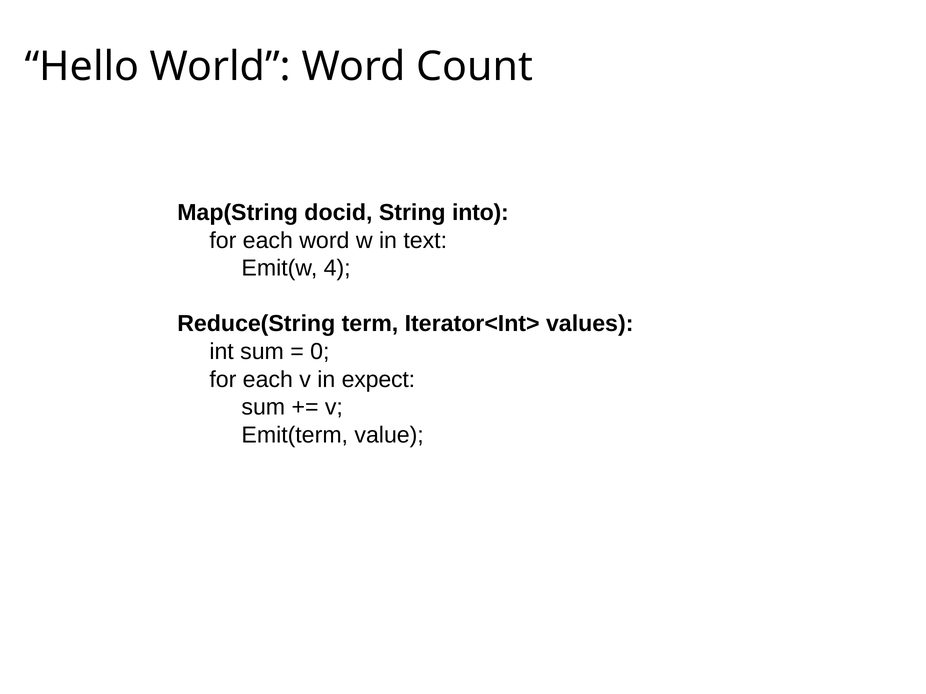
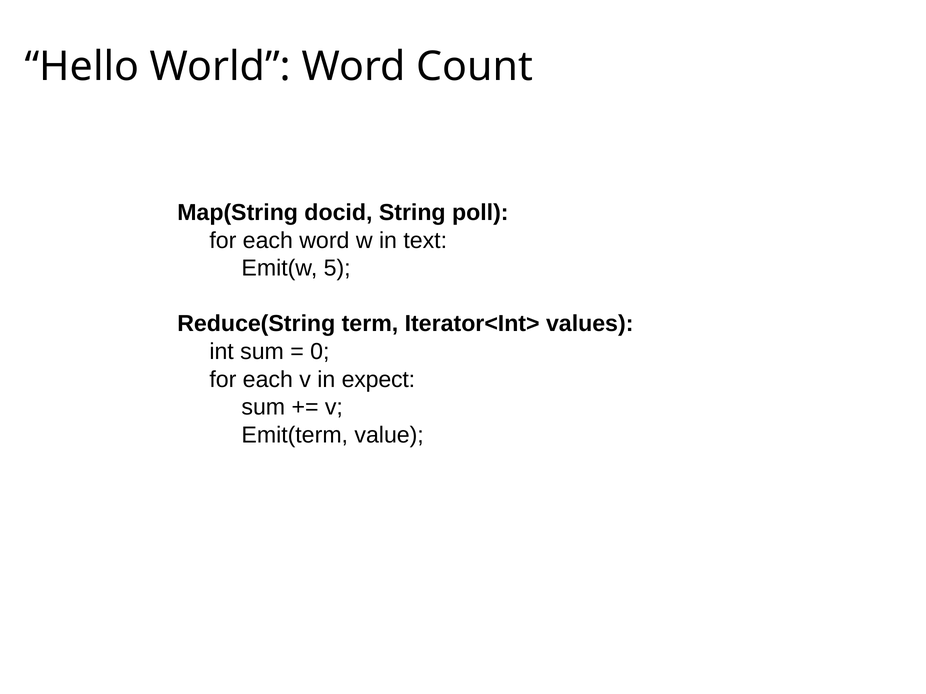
into: into -> poll (480, 213)
4: 4 -> 5 (337, 269)
